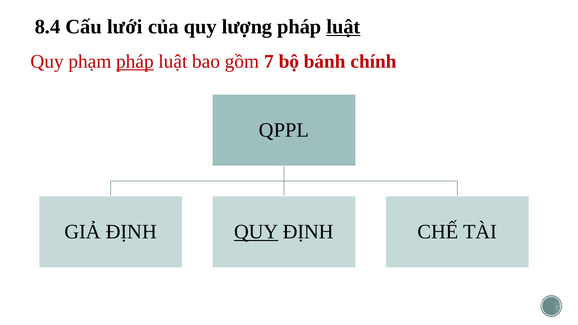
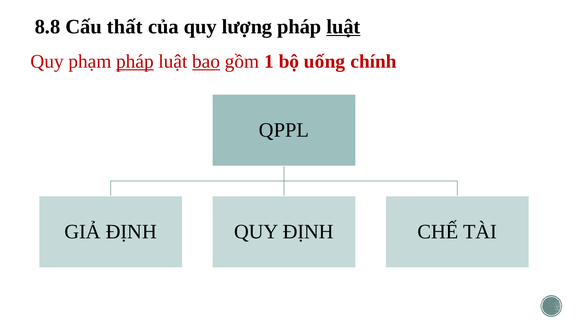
8.4: 8.4 -> 8.8 (48, 27)
lưới: lưới -> thất (125, 27)
bao underline: none -> present (206, 61)
7: 7 -> 1 (269, 61)
bánh: bánh -> uống (325, 61)
QUY underline: present -> none (256, 232)
